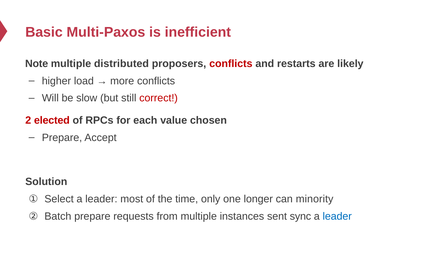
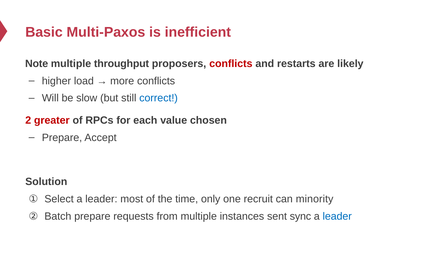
distributed: distributed -> throughput (122, 64)
correct colour: red -> blue (159, 98)
elected: elected -> greater (52, 120)
longer: longer -> recruit (258, 199)
